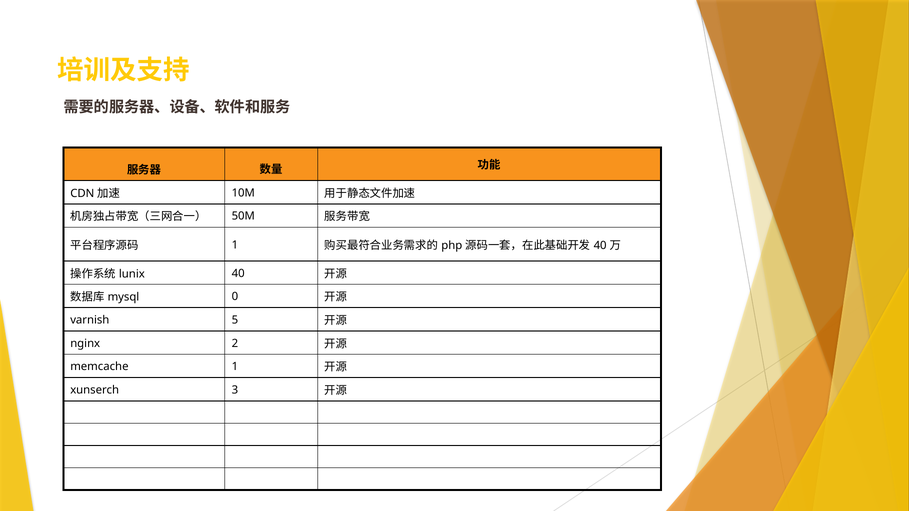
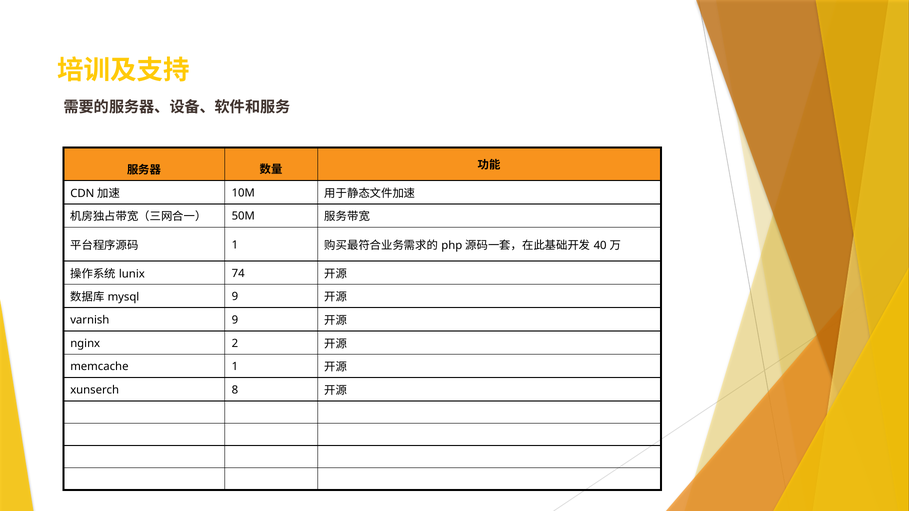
40: 40 -> 74 (238, 274)
0: 0 -> 9 (235, 297)
varnish 5: 5 -> 9 (235, 320)
3: 3 -> 8 (235, 390)
